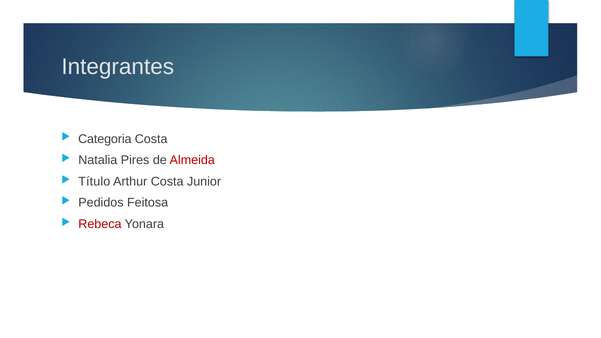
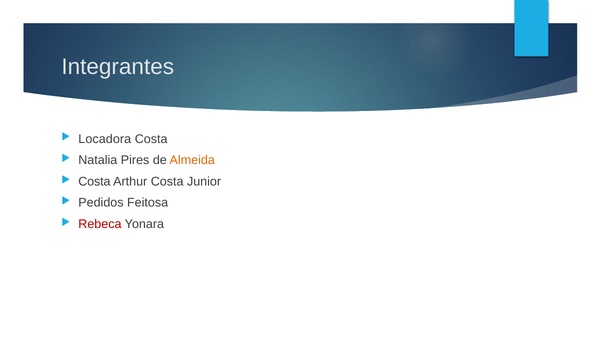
Categoria: Categoria -> Locadora (105, 139)
Almeida colour: red -> orange (192, 160)
Título: Título -> Costa (94, 182)
